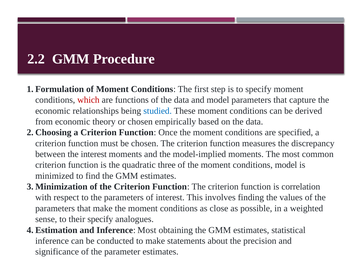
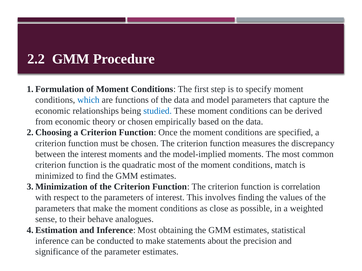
which colour: red -> blue (88, 100)
quadratic three: three -> most (167, 165)
conditions model: model -> match (286, 165)
their specify: specify -> behave (100, 220)
